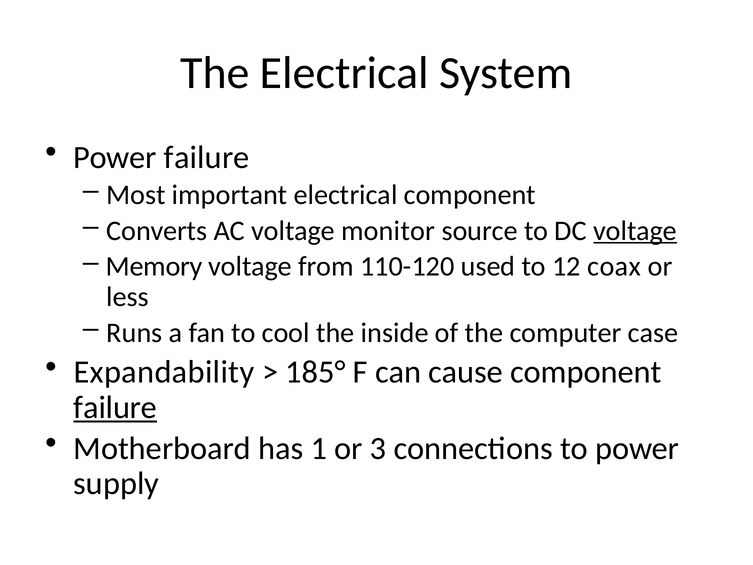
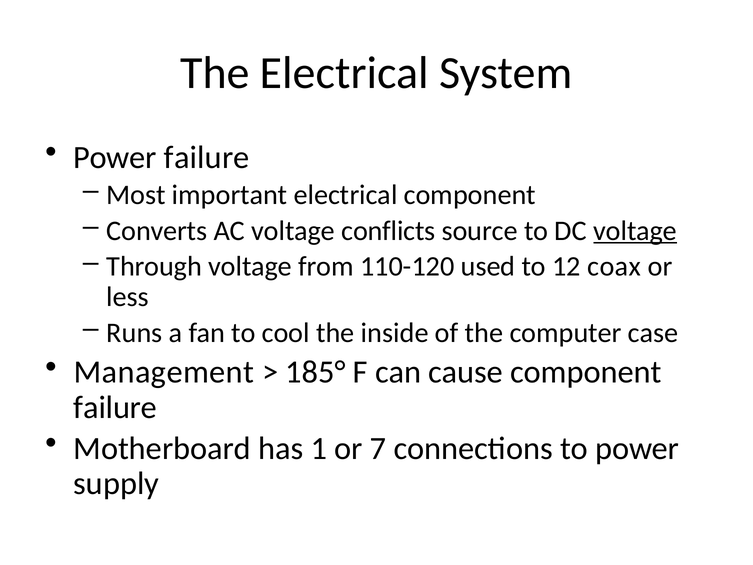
monitor: monitor -> conflicts (388, 231)
Memory: Memory -> Through (154, 266)
Expandability: Expandability -> Management (164, 372)
failure underline: present -> none (115, 407)
3: 3 -> 7 (378, 448)
